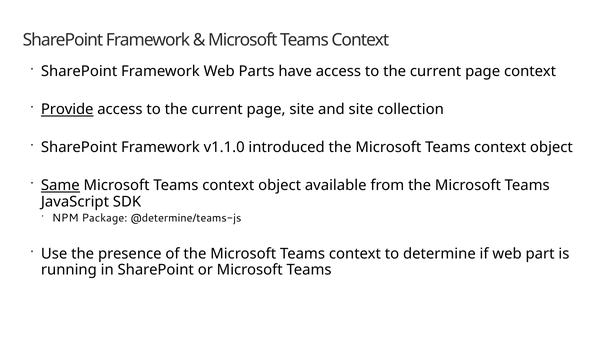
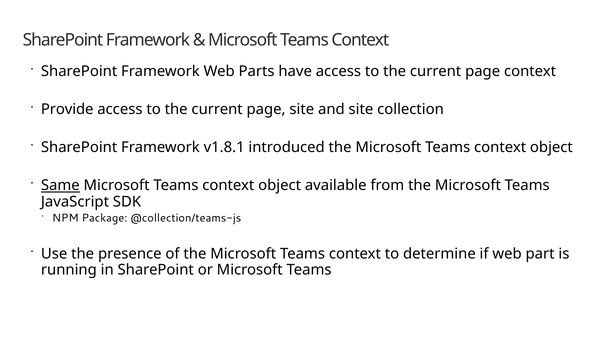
Provide underline: present -> none (67, 110)
v1.1.0: v1.1.0 -> v1.8.1 (224, 148)
@determine/teams-js: @determine/teams-js -> @collection/teams-js (186, 218)
